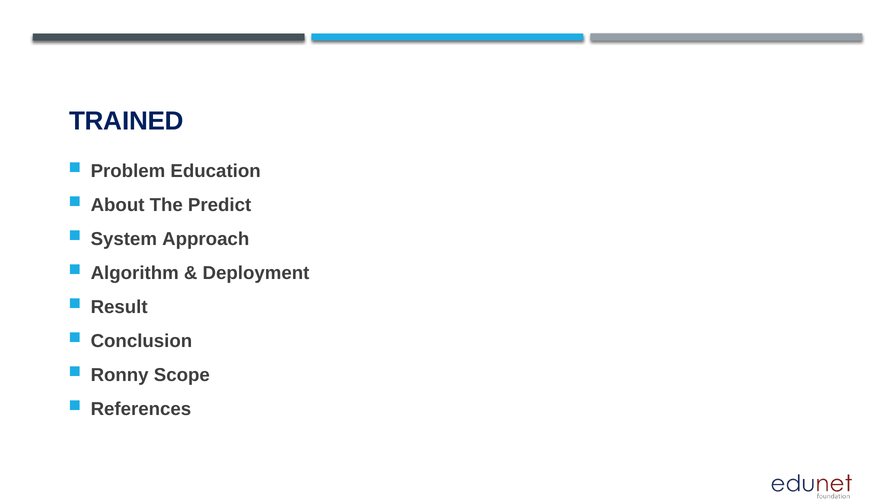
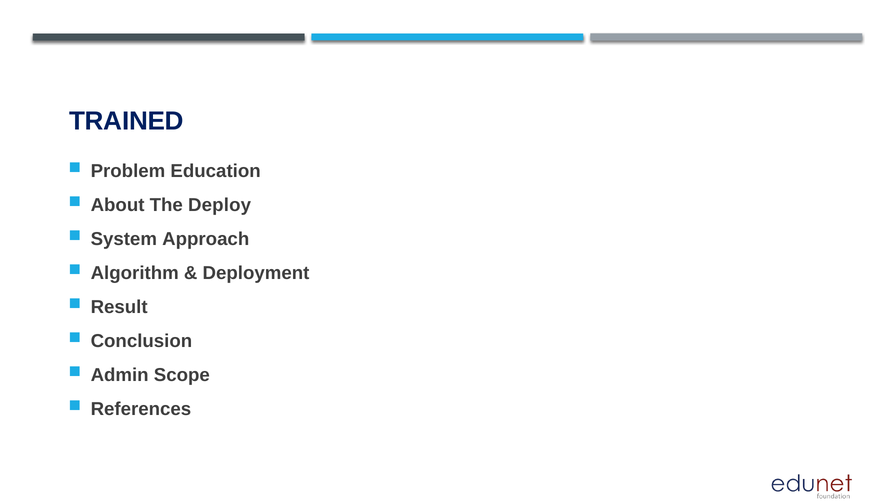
Predict: Predict -> Deploy (220, 205)
Ronny: Ronny -> Admin (120, 374)
